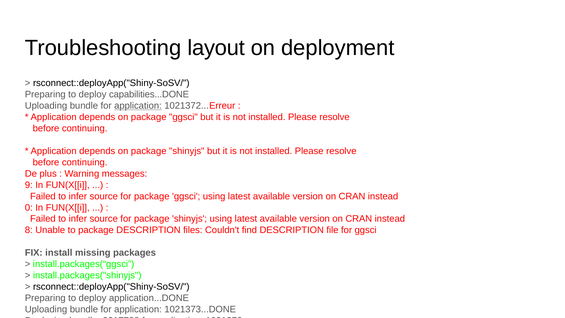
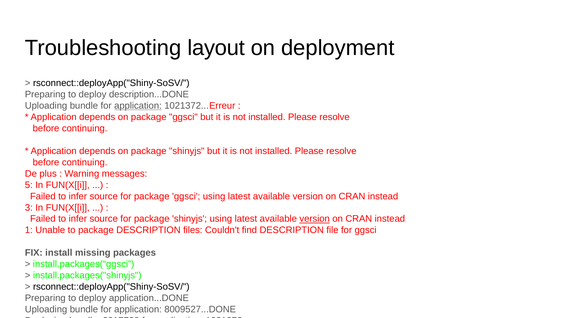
capabilities...DONE: capabilities...DONE -> description...DONE (149, 94)
9: 9 -> 5 (29, 185)
0: 0 -> 3 (29, 207)
version underline: none -> present (315, 219)
8: 8 -> 1 (29, 230)
1021373...DONE: 1021373...DONE -> 8009527...DONE (200, 309)
